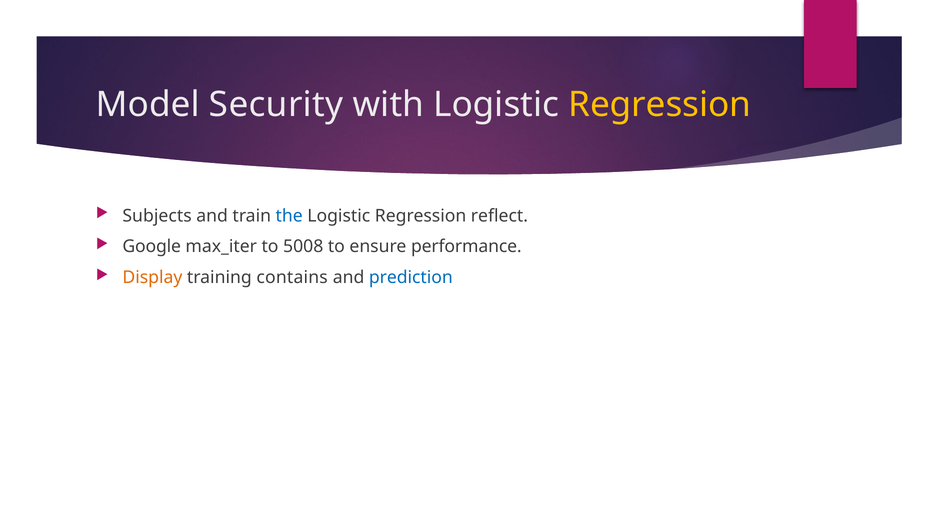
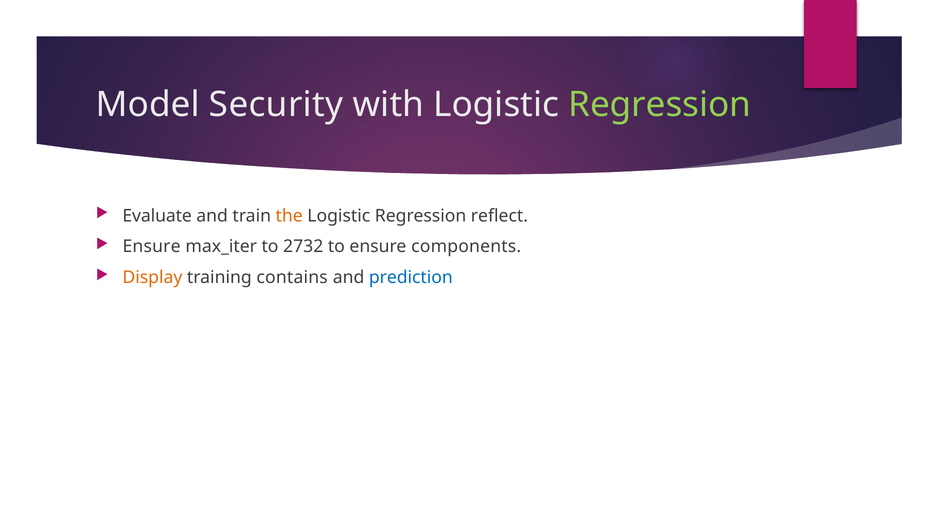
Regression colour: yellow -> light green (660, 105)
Subjects: Subjects -> Evaluate (157, 216)
the colour: blue -> orange (289, 216)
Google: Google -> Ensure (152, 247)
5008: 5008 -> 2732 (303, 247)
performance: performance -> components (466, 247)
